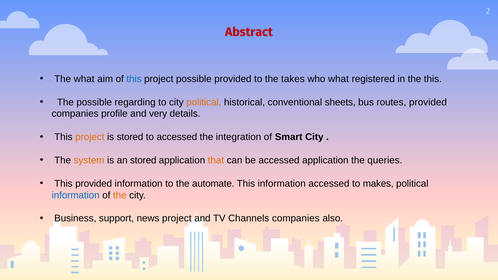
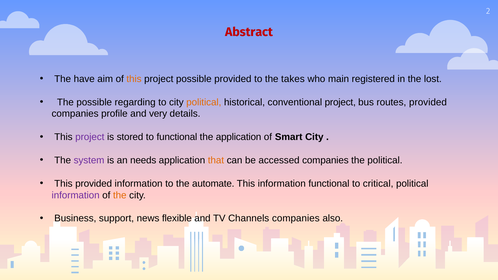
The what: what -> have (84, 79)
this colour: blue -> orange (134, 79)
who what: what -> main (339, 79)
the this: this -> lost (433, 79)
conventional sheets: sheets -> project (340, 102)
project colour: orange -> purple (90, 137)
to accessed: accessed -> functional (177, 137)
the integration: integration -> application (239, 137)
system colour: orange -> purple (89, 160)
an stored: stored -> needs (143, 160)
accessed application: application -> companies (325, 160)
the queries: queries -> political (385, 160)
information accessed: accessed -> functional (329, 184)
makes: makes -> critical (378, 184)
information colour: blue -> purple (76, 195)
news project: project -> flexible (177, 218)
